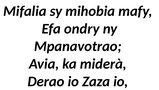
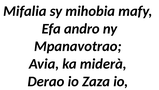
ondry: ondry -> andro (82, 28)
